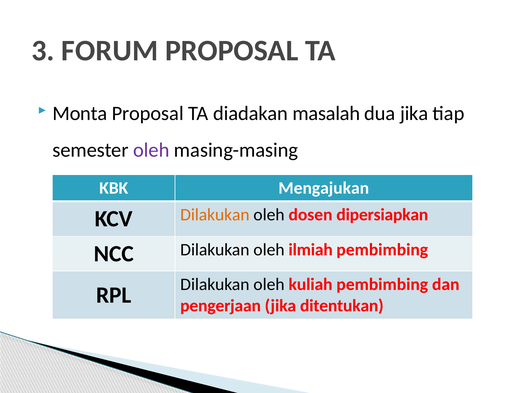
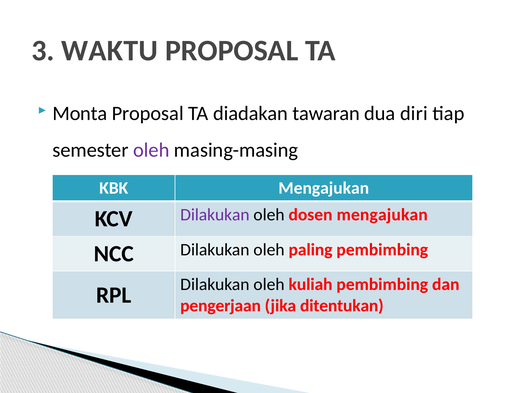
FORUM: FORUM -> WAKTU (110, 51)
masalah: masalah -> tawaran (326, 114)
dua jika: jika -> diri (414, 114)
Dilakukan colour: orange -> purple (215, 215)
dosen dipersiapkan: dipersiapkan -> mengajukan (382, 215)
ilmiah: ilmiah -> paling (311, 250)
